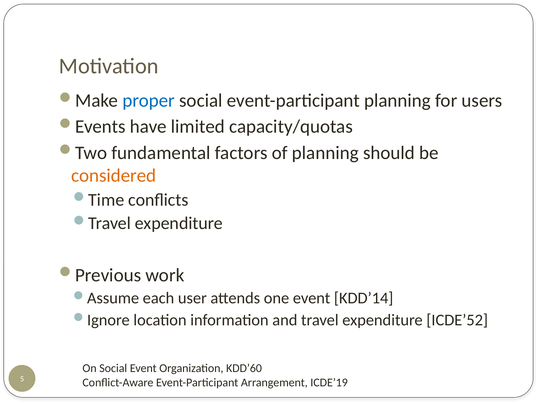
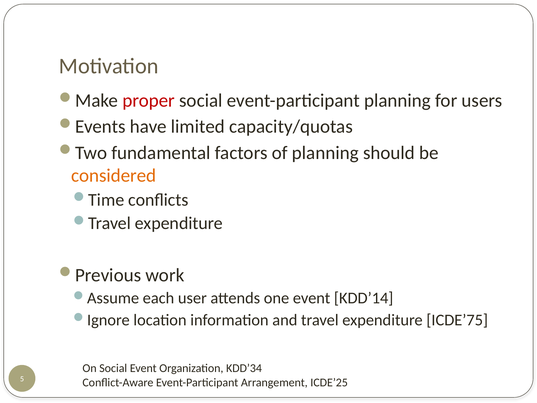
proper colour: blue -> red (149, 100)
ICDE’52: ICDE’52 -> ICDE’75 (457, 320)
KDD’60: KDD’60 -> KDD’34 (244, 368)
ICDE’19: ICDE’19 -> ICDE’25 (329, 382)
